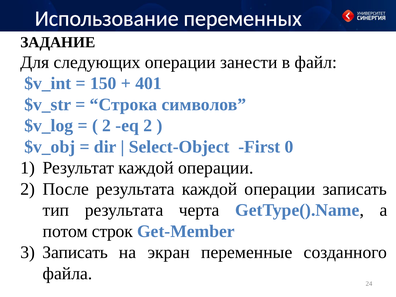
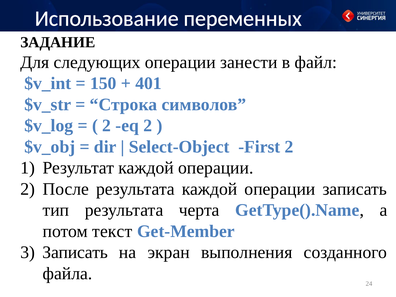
First 0: 0 -> 2 (289, 147)
строк: строк -> текст (112, 231)
переменные: переменные -> выполнения (247, 252)
